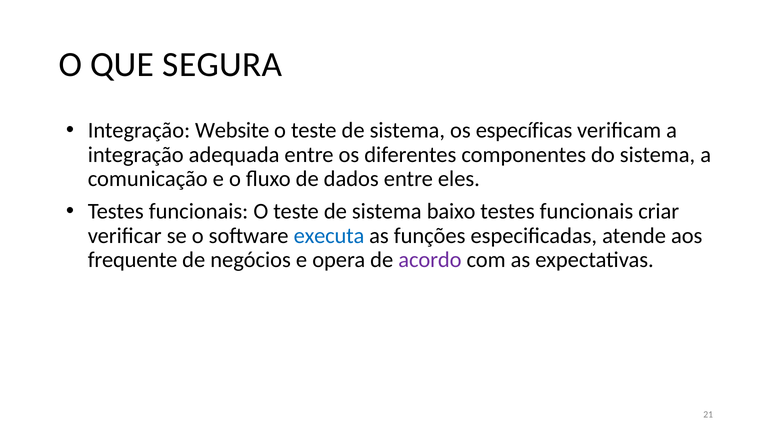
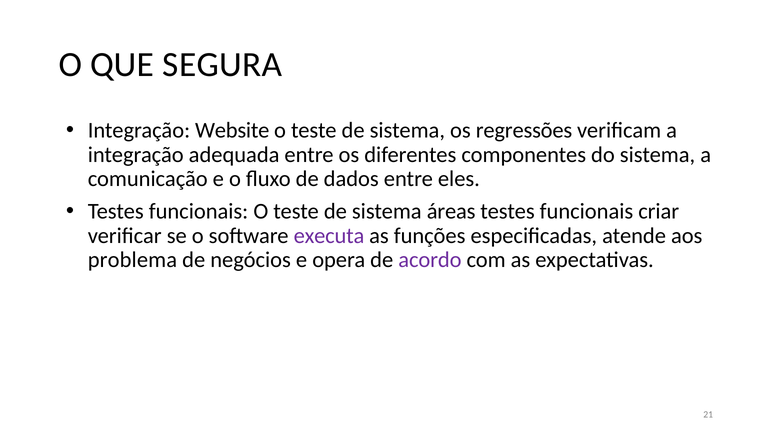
específicas: específicas -> regressões (524, 131)
baixo: baixo -> áreas (451, 212)
executa colour: blue -> purple (329, 236)
frequente: frequente -> problema (132, 260)
